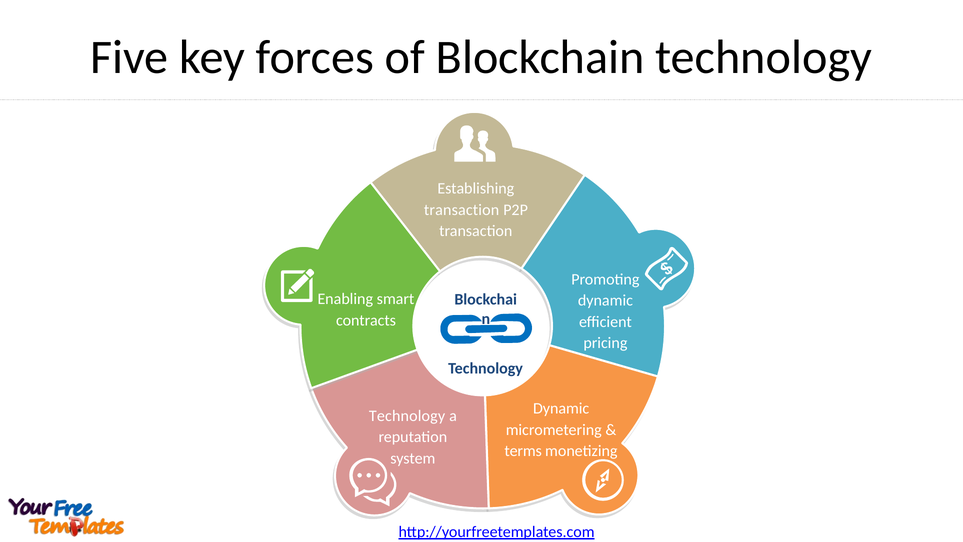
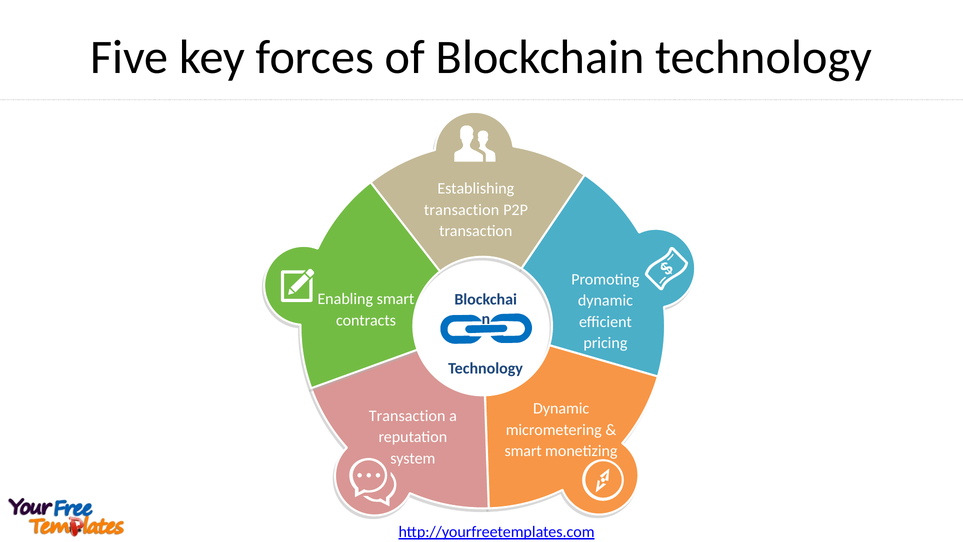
Technology: Technology -> Transaction (407, 416)
terms: terms -> smart (523, 451)
